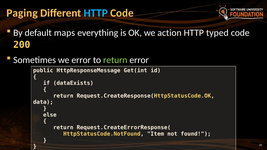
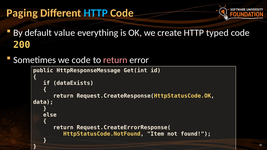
maps: maps -> value (65, 33)
action: action -> create (170, 33)
we error: error -> code (81, 60)
return colour: light green -> pink (115, 60)
